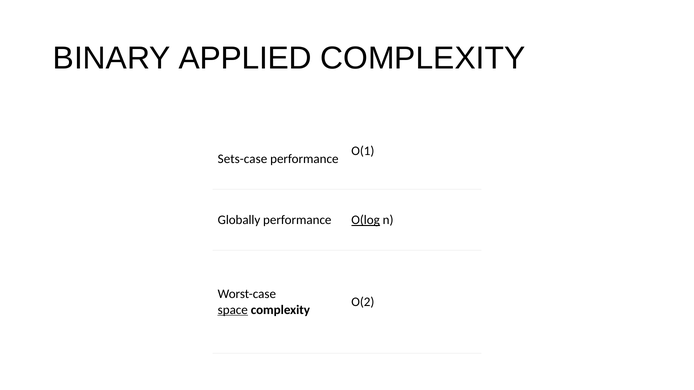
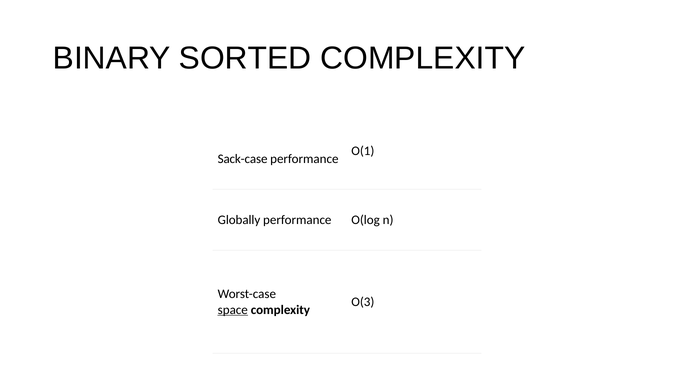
APPLIED: APPLIED -> SORTED (245, 58)
Sets-case: Sets-case -> Sack-case (243, 159)
O(log underline: present -> none (366, 220)
O(2: O(2 -> O(3 (363, 302)
